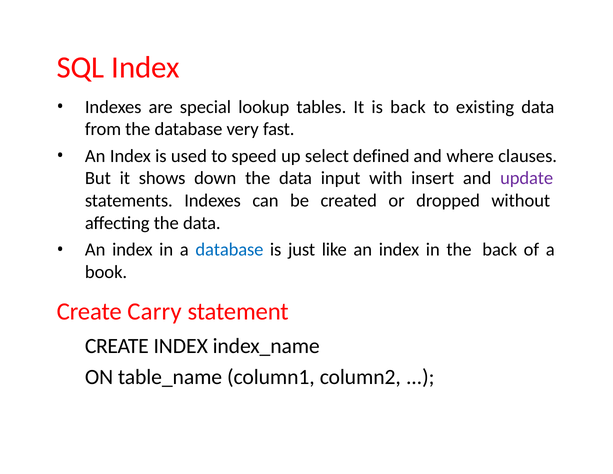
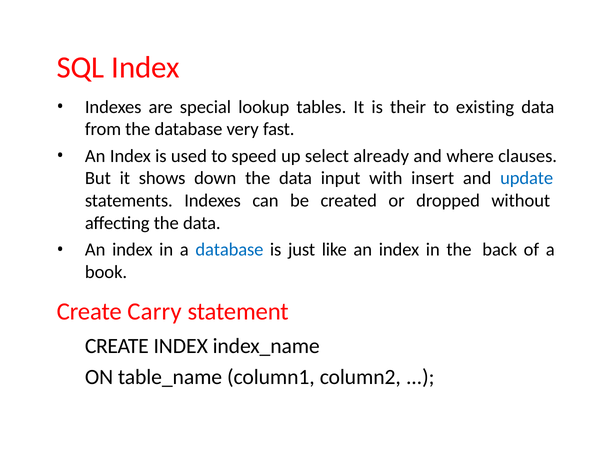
is back: back -> their (408, 107)
defined: defined -> already (381, 156)
update colour: purple -> blue (527, 178)
